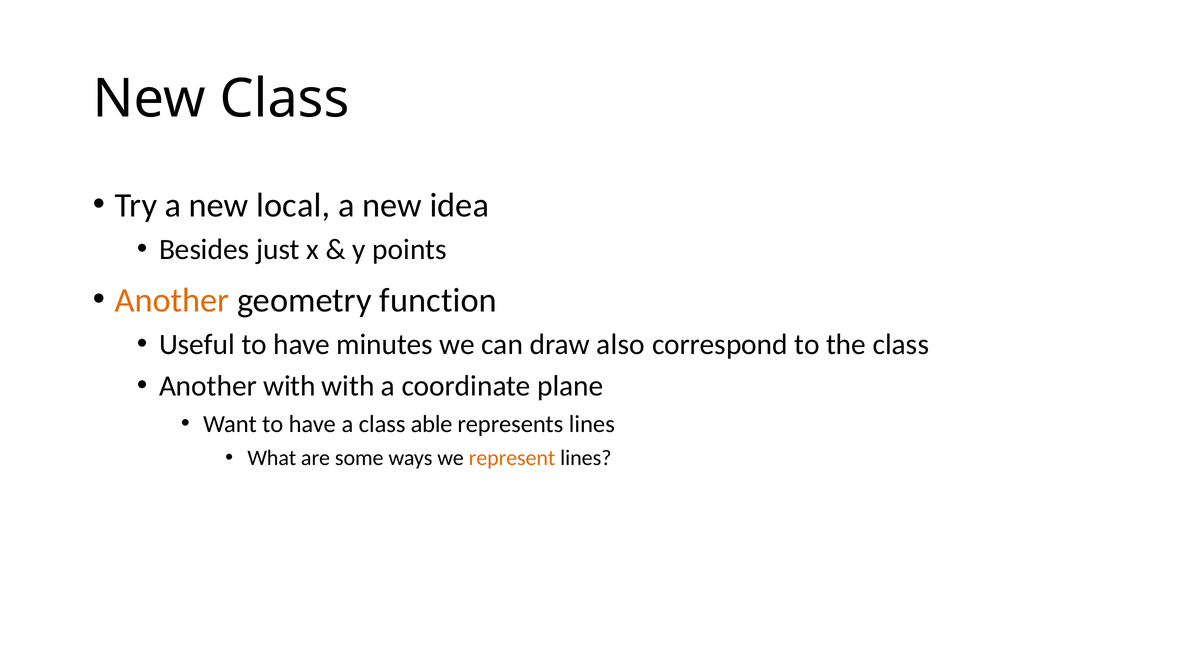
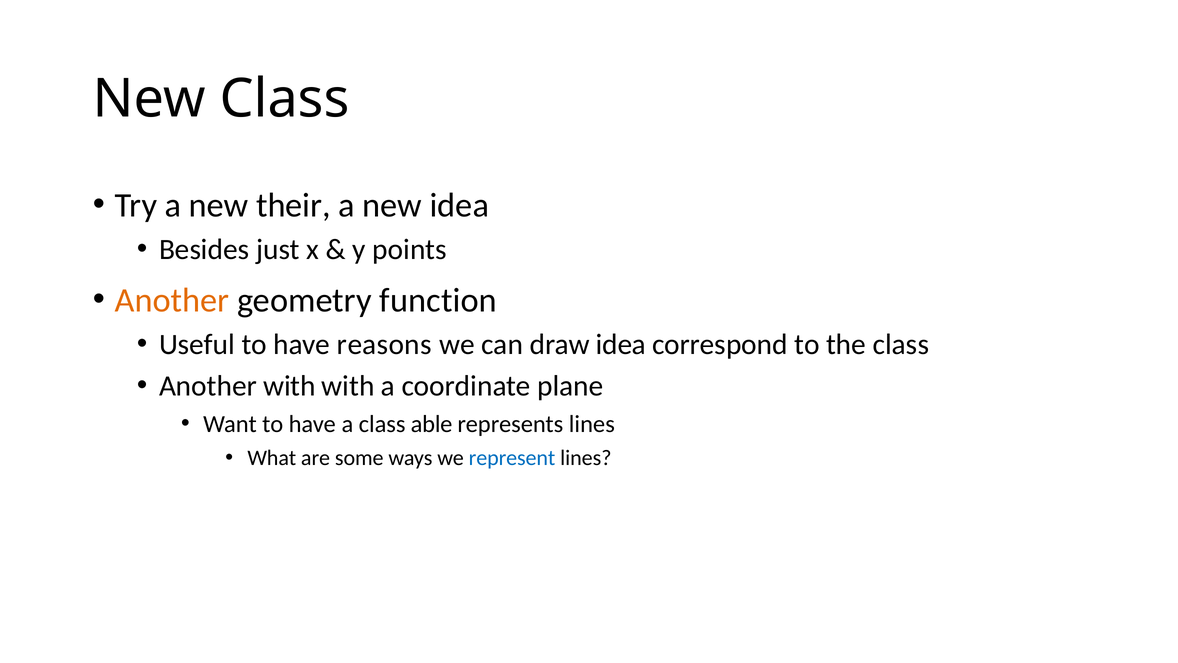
local: local -> their (293, 205)
minutes: minutes -> reasons (384, 344)
draw also: also -> idea (621, 344)
represent colour: orange -> blue (512, 458)
